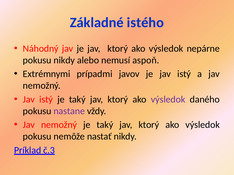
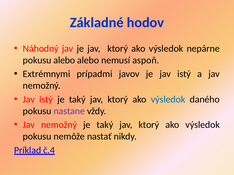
istého: istého -> hodov (145, 23)
pokusu nikdy: nikdy -> alebo (64, 60)
výsledok colour: purple -> blue (168, 100)
č.3: č.3 -> č.4 (49, 151)
